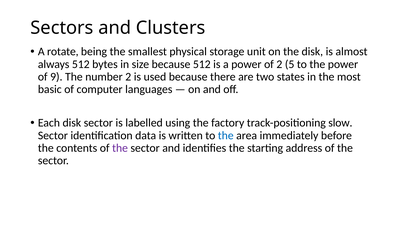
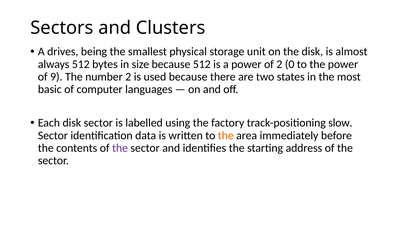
rotate: rotate -> drives (63, 52)
5: 5 -> 0 (290, 64)
the colour: blue -> orange (226, 135)
